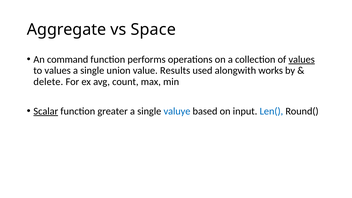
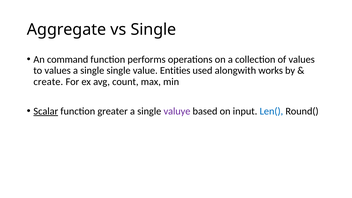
vs Space: Space -> Single (153, 30)
values underline: present -> none (302, 60)
single union: union -> single (119, 71)
Results: Results -> Entities (175, 71)
delete: delete -> create (48, 82)
valuye colour: blue -> purple (177, 111)
